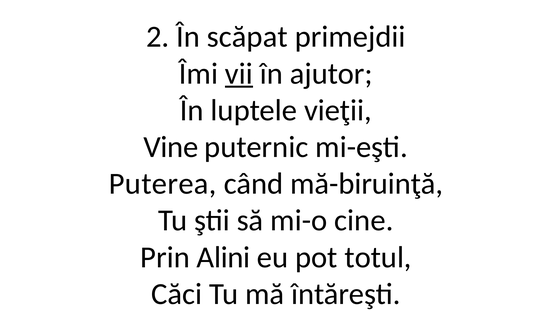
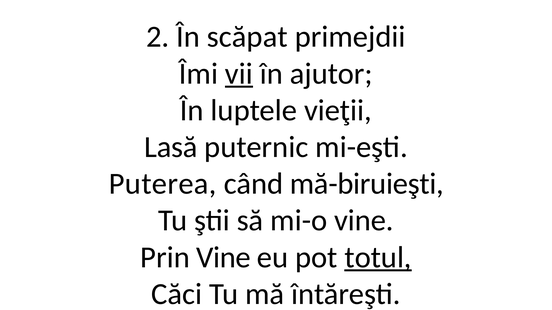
Vine: Vine -> Lasă (171, 147)
mă-biruinţă: mă-biruinţă -> mă-biruieşti (367, 184)
mi-o cine: cine -> vine (364, 221)
Prin Alini: Alini -> Vine (223, 258)
totul underline: none -> present (378, 258)
